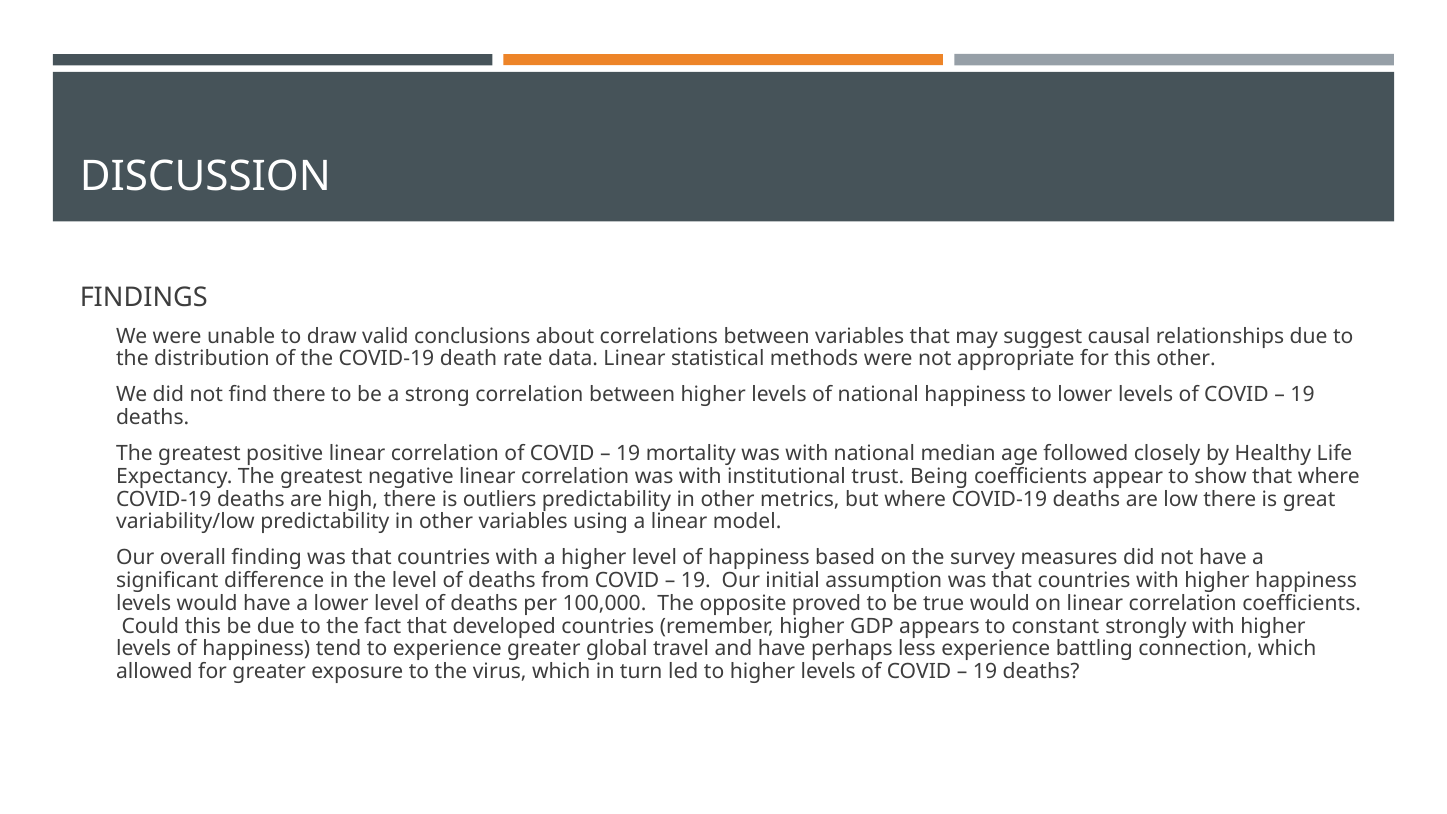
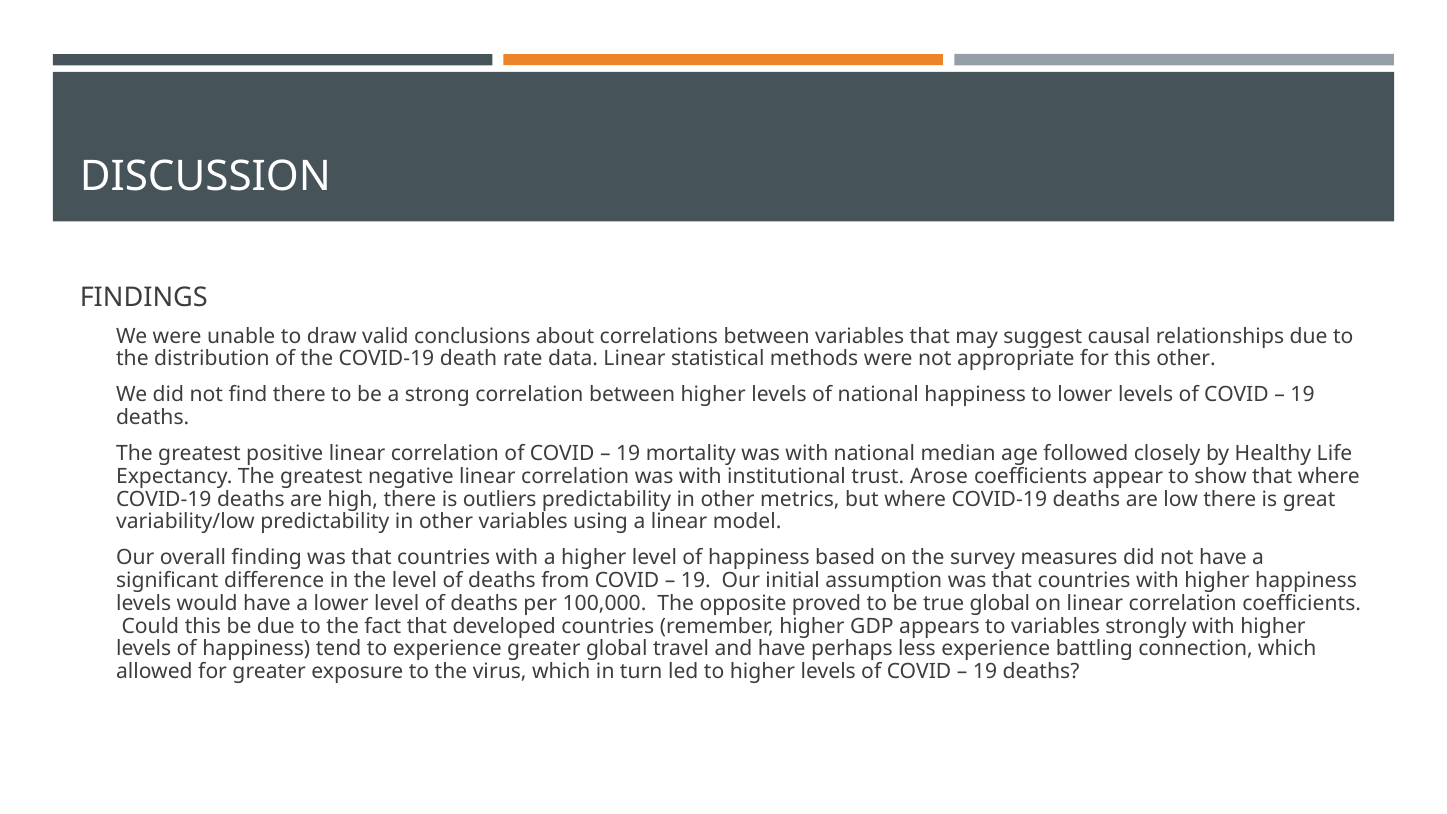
Being: Being -> Arose (939, 476)
true would: would -> global (1000, 603)
to constant: constant -> variables (1056, 626)
